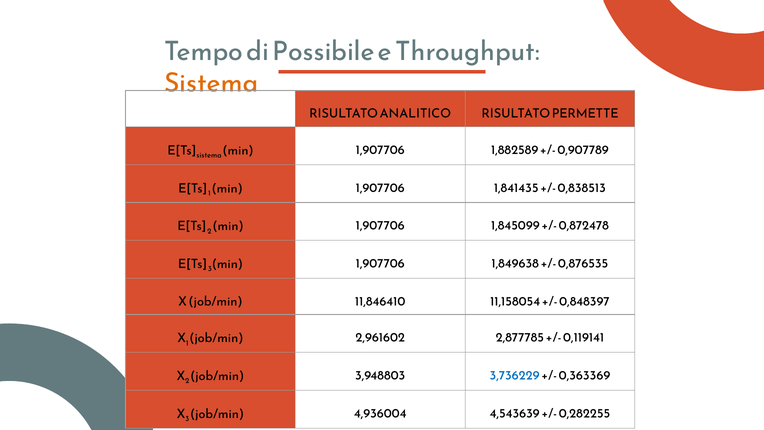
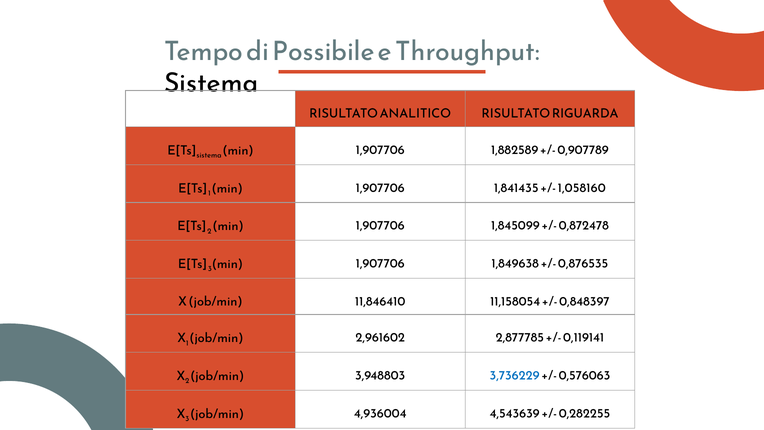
Sistema colour: orange -> black (211, 83)
PERMETTE: PERMETTE -> RIGUARDA (585, 114)
0,838513: 0,838513 -> 1,058160 (582, 188)
0,363369: 0,363369 -> 0,576063 (584, 375)
